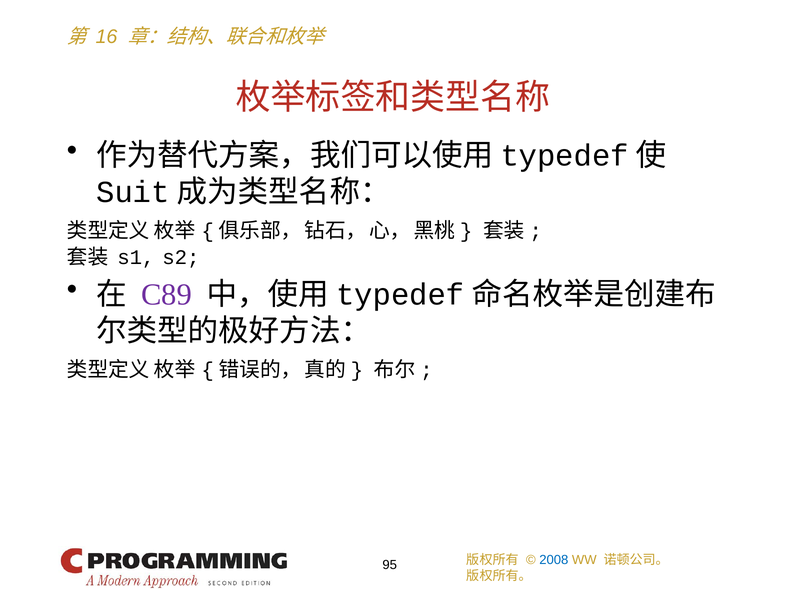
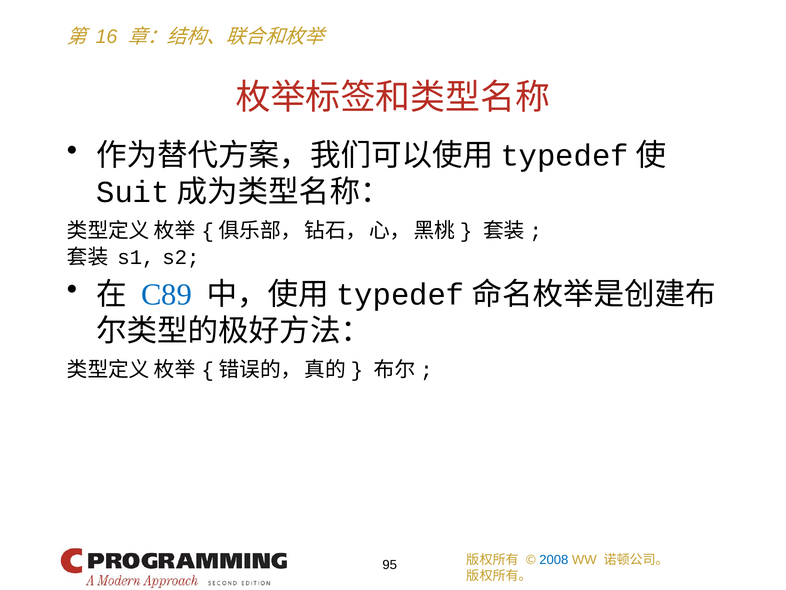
C89 colour: purple -> blue (166, 294)
